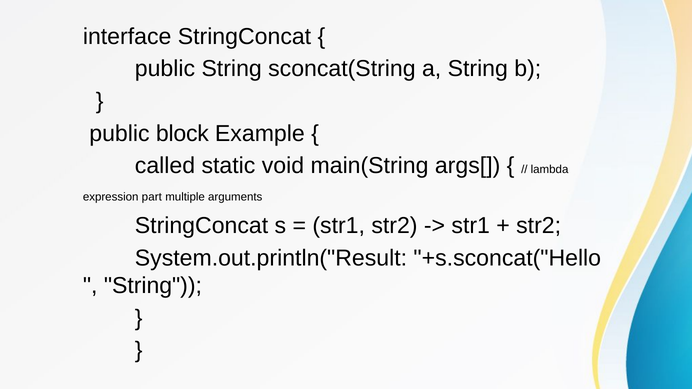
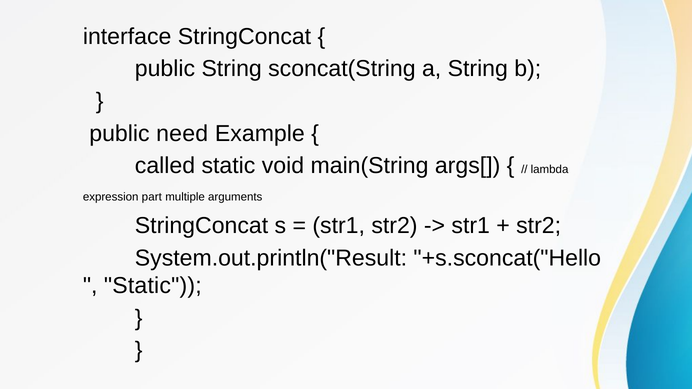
block: block -> need (182, 134)
String: String -> Static (153, 286)
